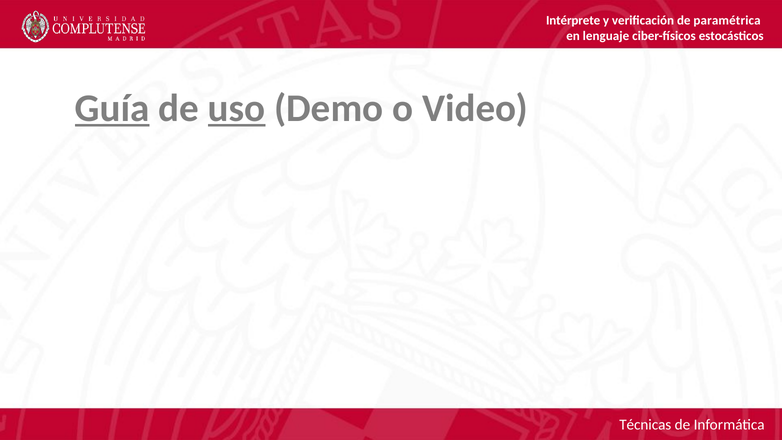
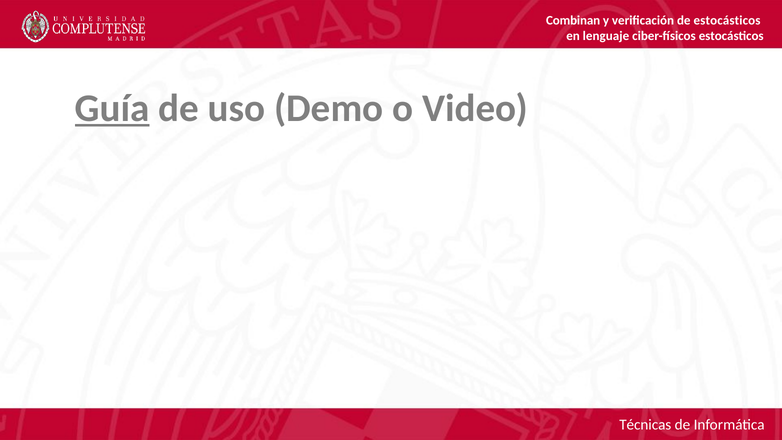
Intérprete: Intérprete -> Combinan (573, 20)
de paramétrica: paramétrica -> estocásticos (727, 20)
uso underline: present -> none (237, 108)
